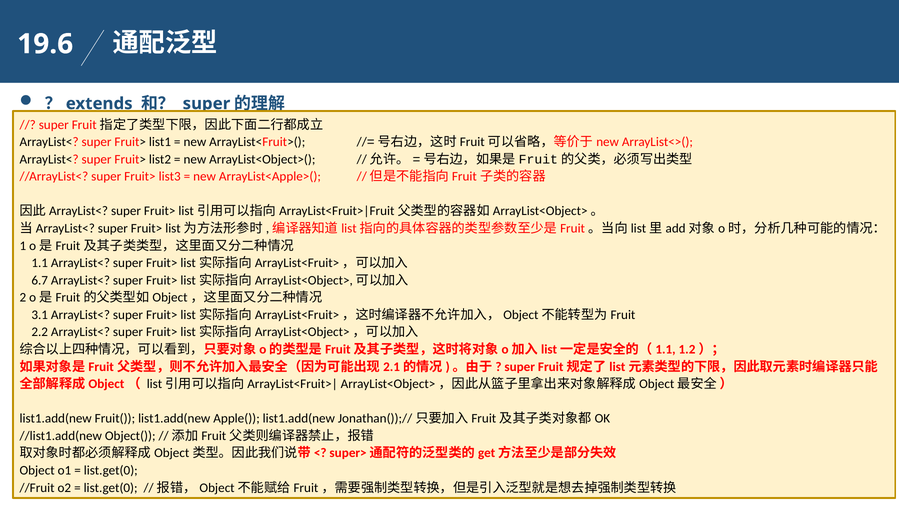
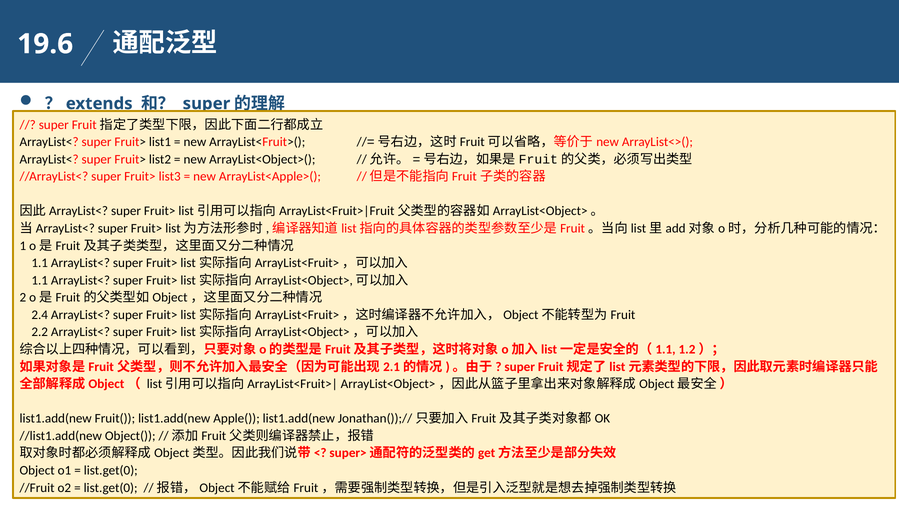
6.7: 6.7 -> 1.1 (40, 281)
3.1: 3.1 -> 2.4 (40, 315)
